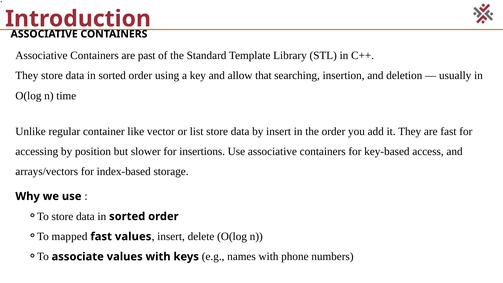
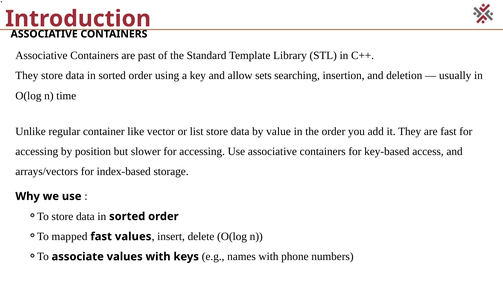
that: that -> sets (263, 76)
by insert: insert -> value (279, 131)
slower for insertions: insertions -> accessing (202, 151)
